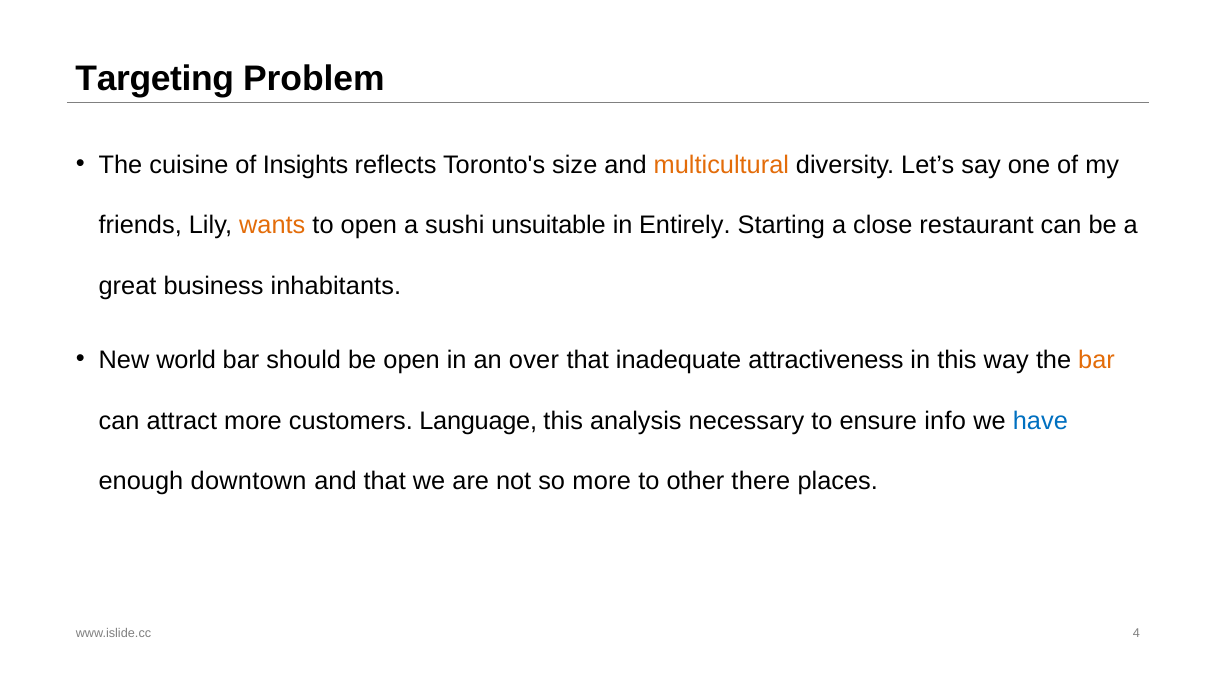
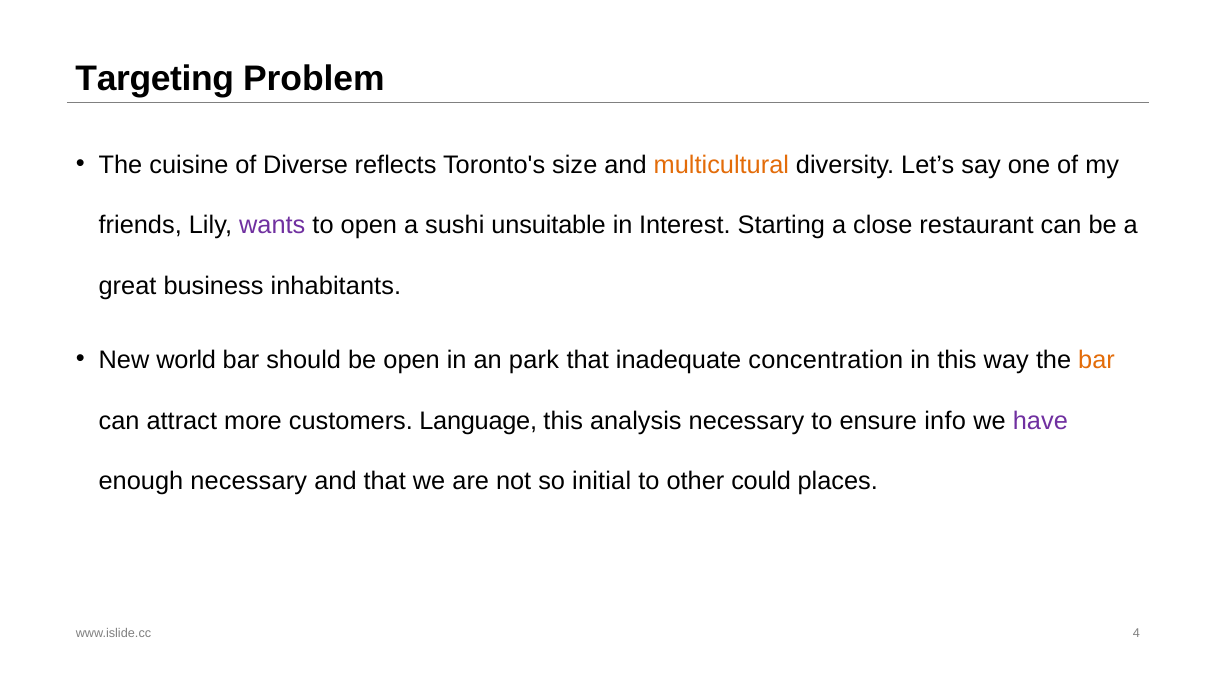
Insights: Insights -> Diverse (306, 165)
wants colour: orange -> purple (272, 226)
Entirely: Entirely -> Interest (685, 226)
over: over -> park (534, 360)
attractiveness: attractiveness -> concentration (826, 360)
have colour: blue -> purple (1040, 421)
enough downtown: downtown -> necessary (249, 481)
so more: more -> initial (602, 481)
there: there -> could (761, 481)
